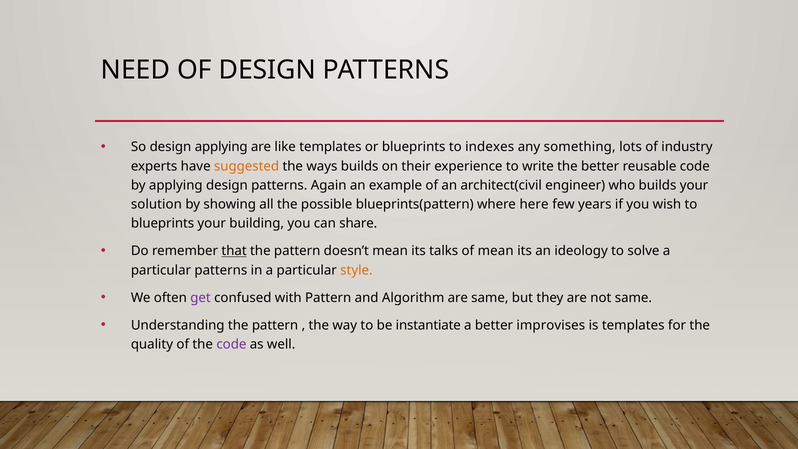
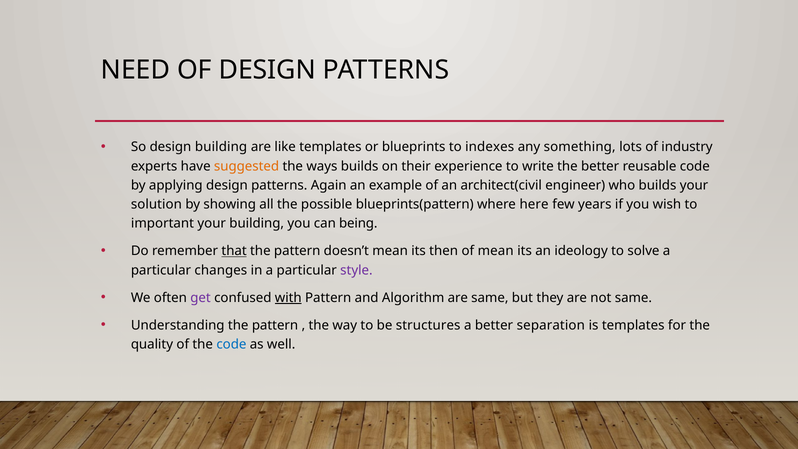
design applying: applying -> building (221, 147)
blueprints: blueprints -> important (162, 224)
share: share -> being (358, 224)
talks: talks -> then (444, 251)
particular patterns: patterns -> changes (221, 270)
style colour: orange -> purple (356, 270)
with underline: none -> present (288, 298)
instantiate: instantiate -> structures (428, 325)
improvises: improvises -> separation (551, 325)
code colour: purple -> blue (231, 344)
